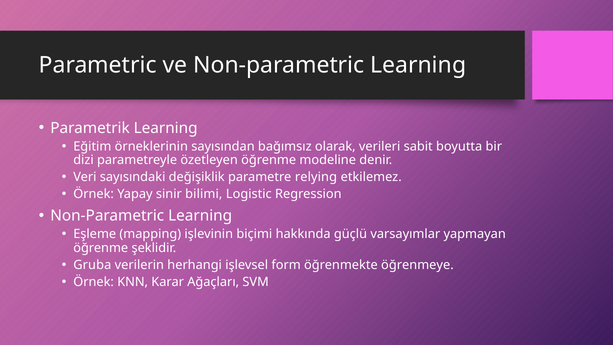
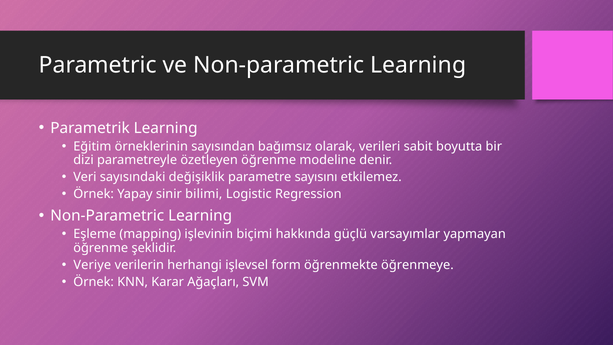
relying: relying -> sayısını (316, 177)
Gruba: Gruba -> Veriye (92, 265)
